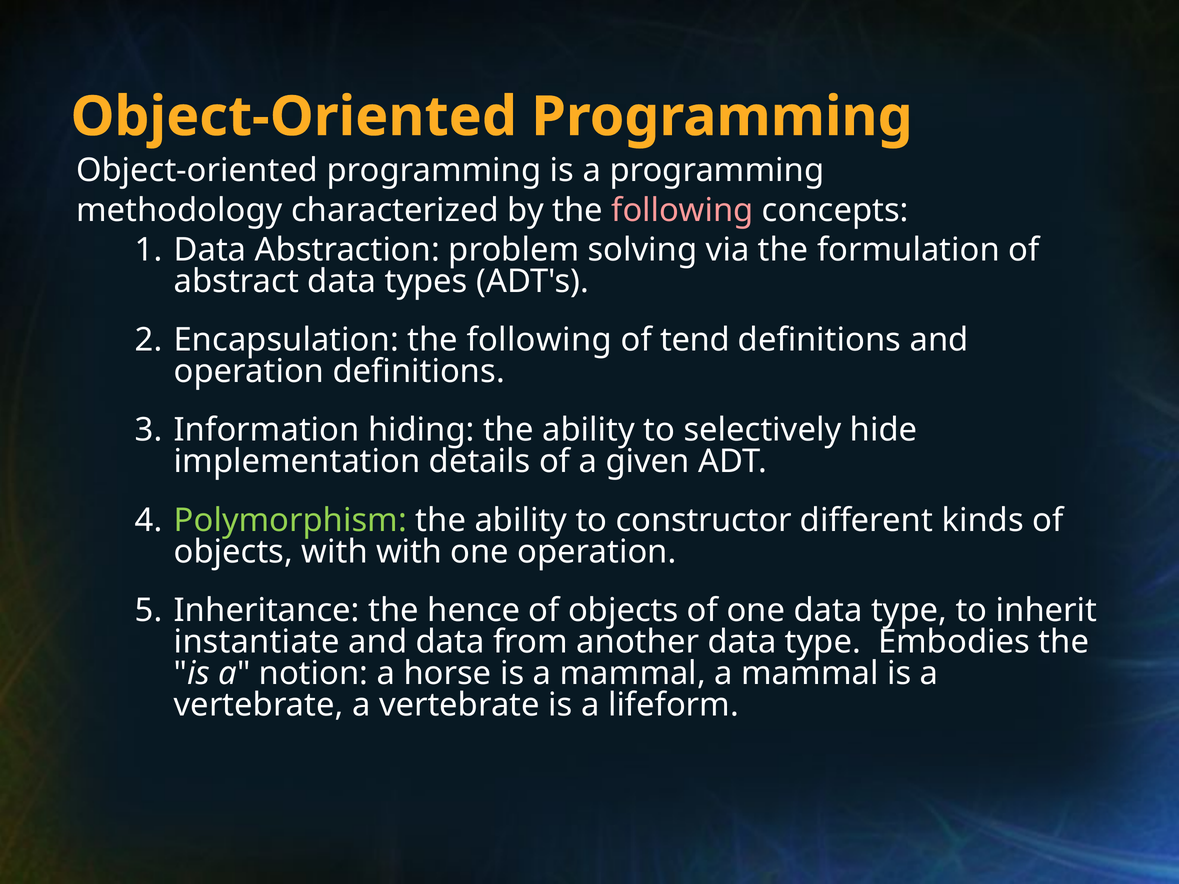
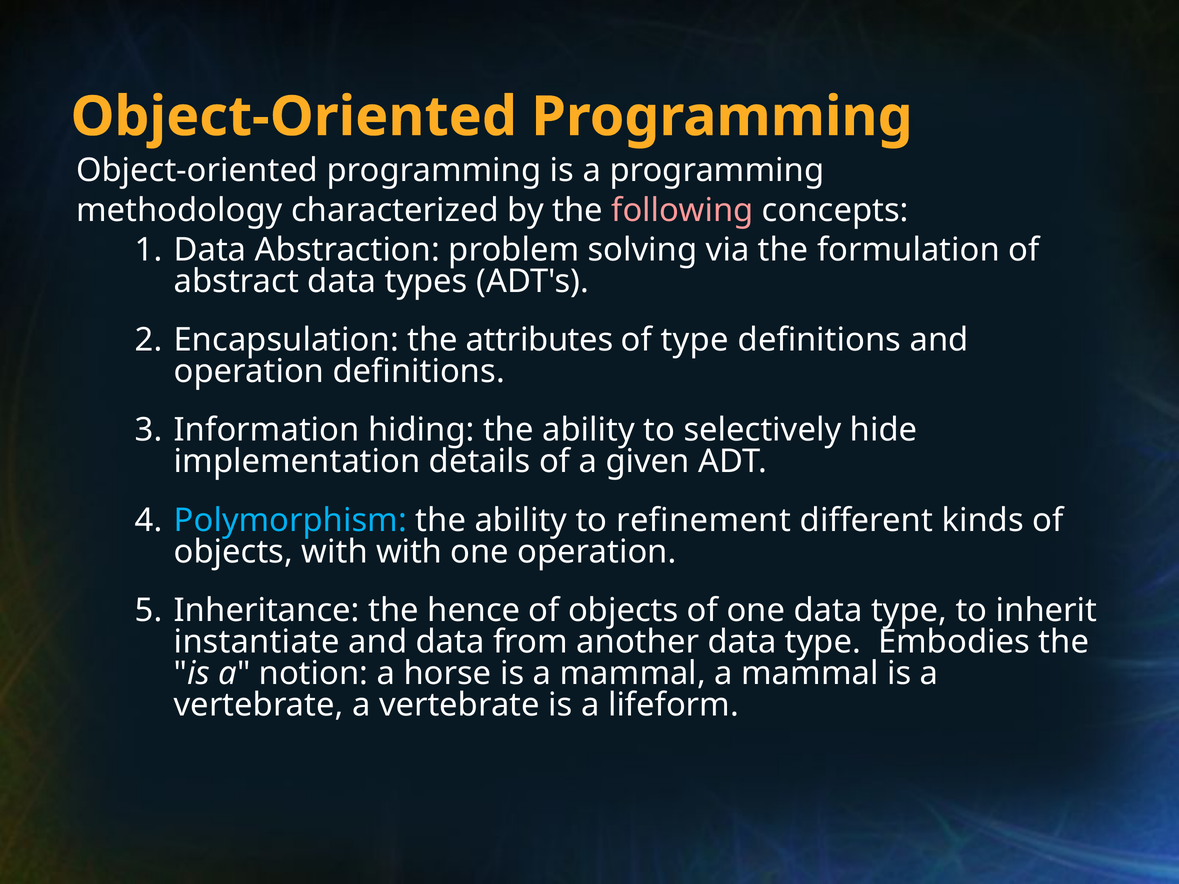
Encapsulation the following: following -> attributes (540, 340)
of tend: tend -> type (695, 340)
Polymorphism colour: light green -> light blue (290, 520)
constructor: constructor -> refinement (704, 520)
